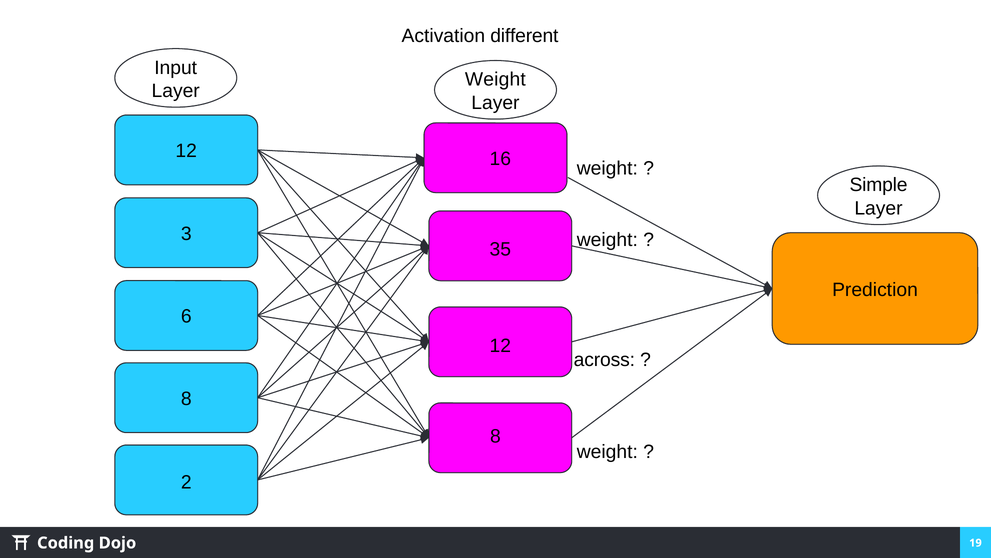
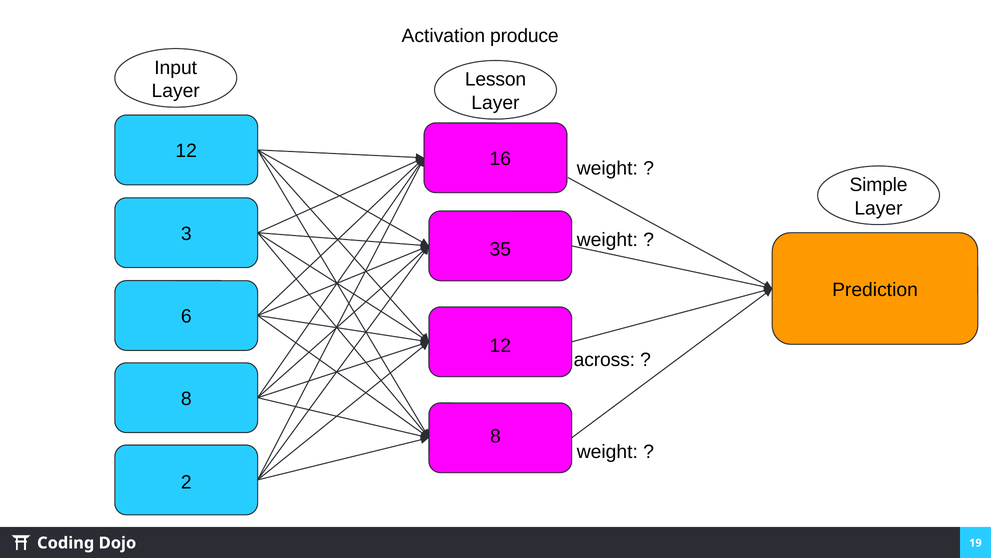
different: different -> produce (524, 36)
Weight: Weight -> Lesson (496, 79)
